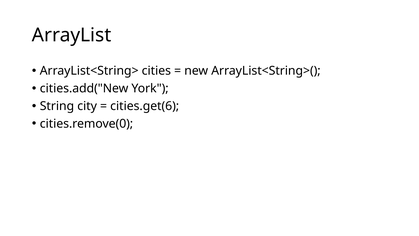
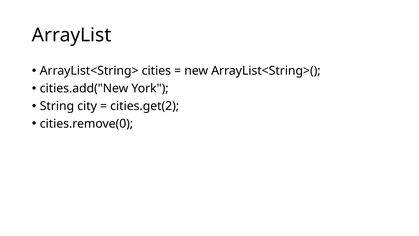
cities.get(6: cities.get(6 -> cities.get(2 (145, 106)
